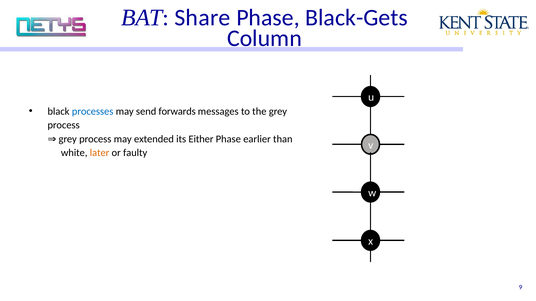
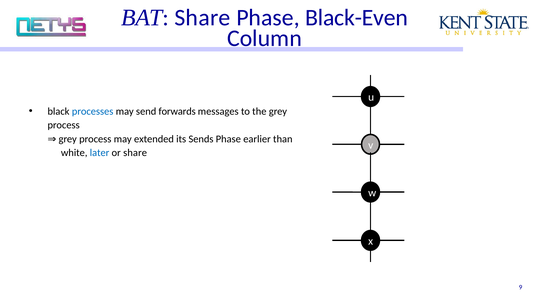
Black-Gets: Black-Gets -> Black-Even (357, 18)
Either: Either -> Sends (201, 139)
later colour: orange -> blue (100, 153)
or faulty: faulty -> share (135, 153)
